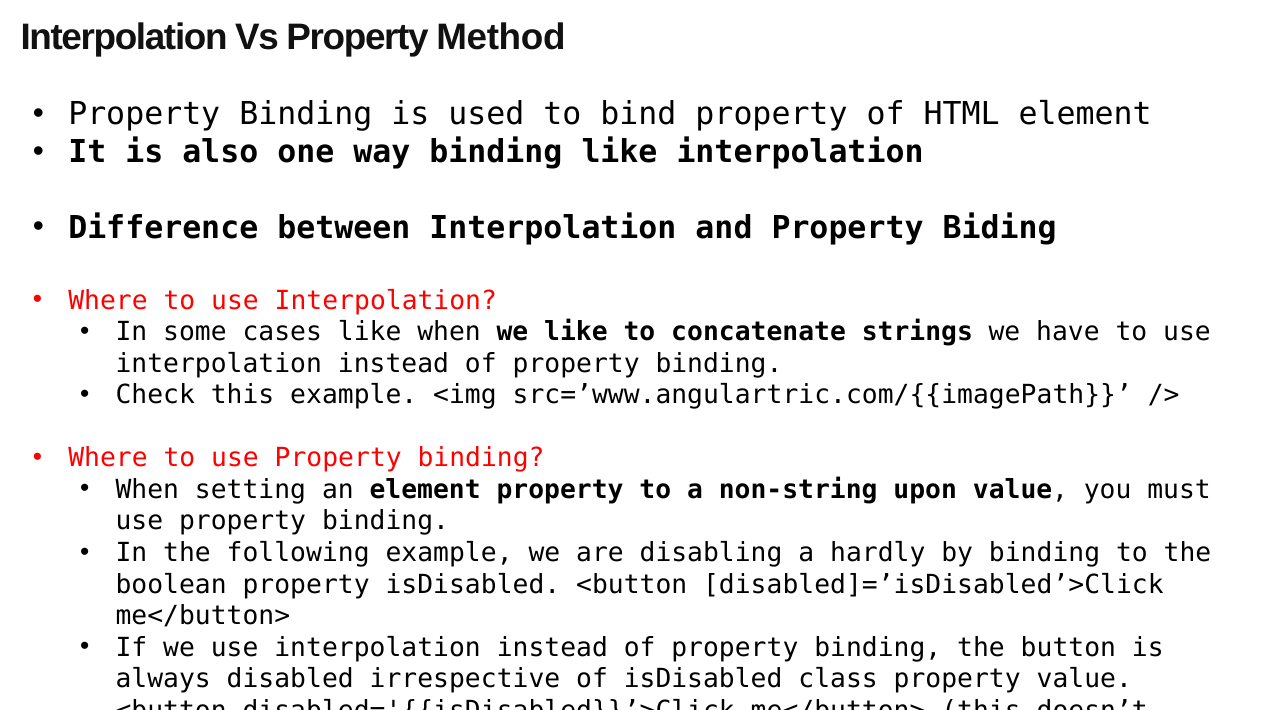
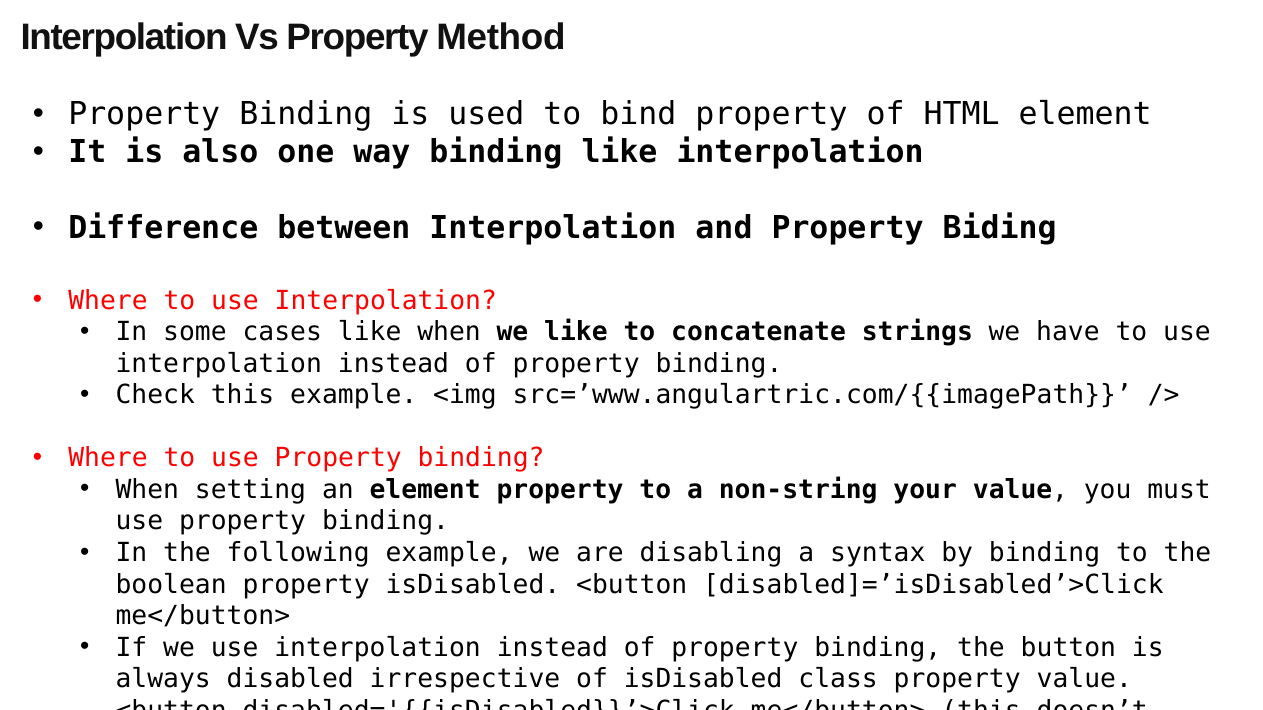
upon: upon -> your (925, 490)
hardly: hardly -> syntax (878, 553)
